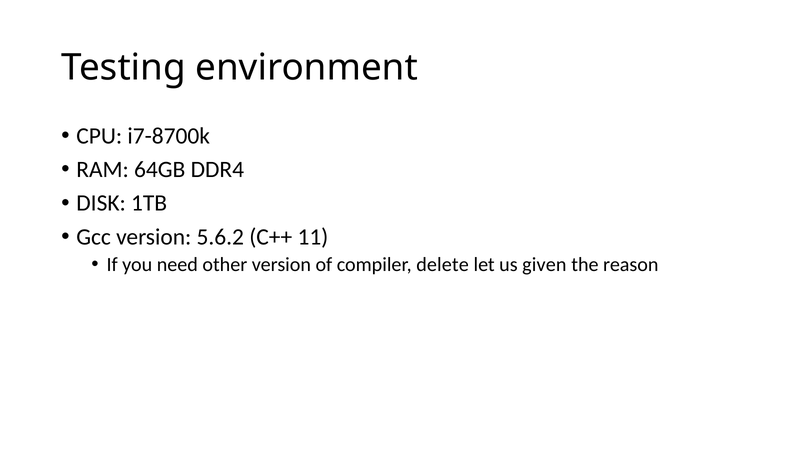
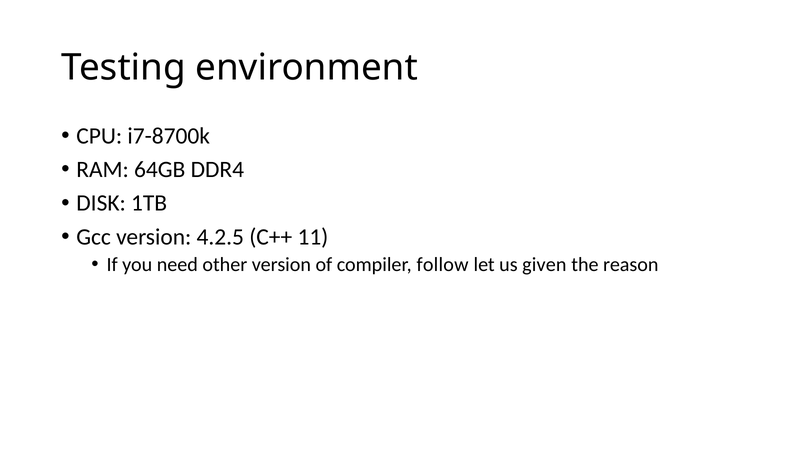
5.6.2: 5.6.2 -> 4.2.5 (220, 237)
delete: delete -> follow (443, 265)
